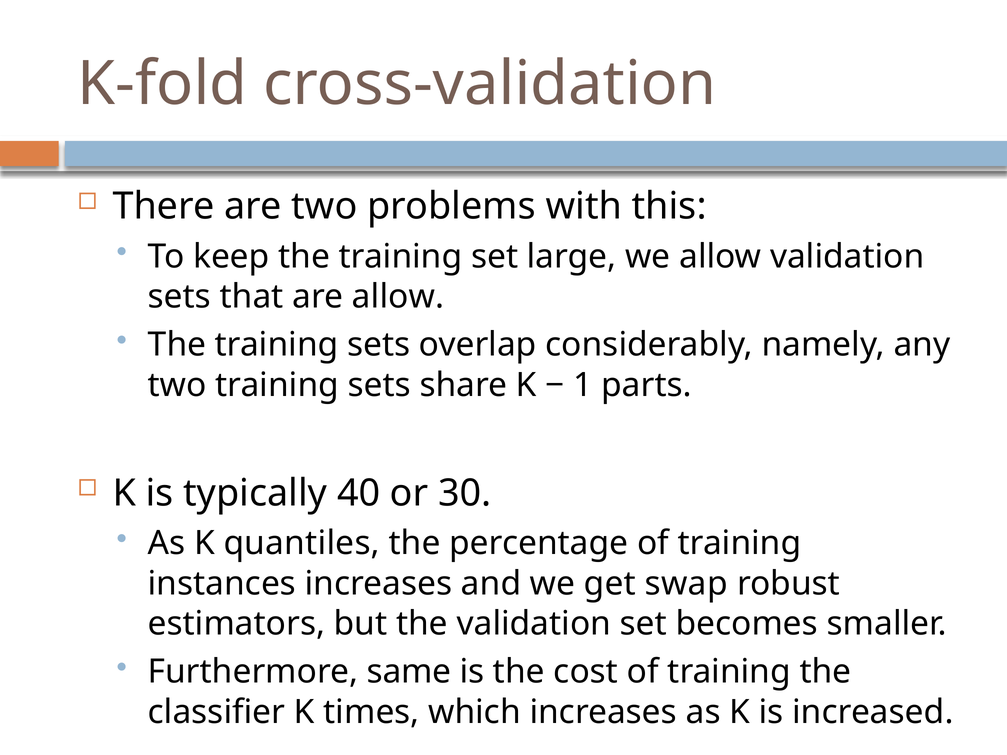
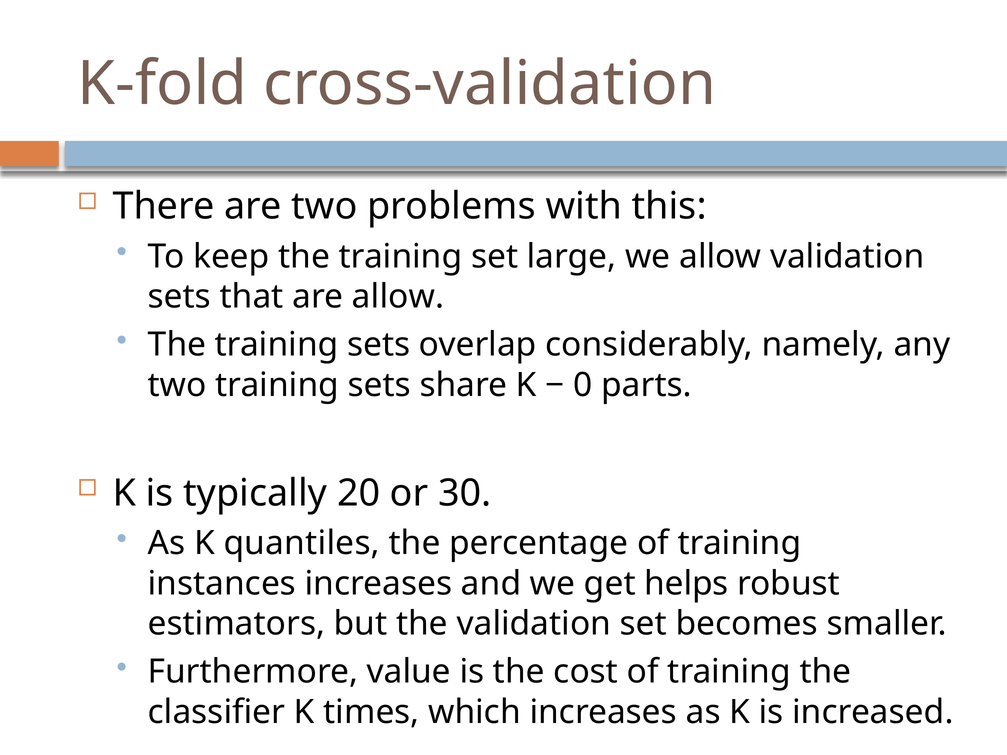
1: 1 -> 0 (583, 385)
40: 40 -> 20 (359, 493)
swap: swap -> helps (686, 584)
same: same -> value (409, 672)
